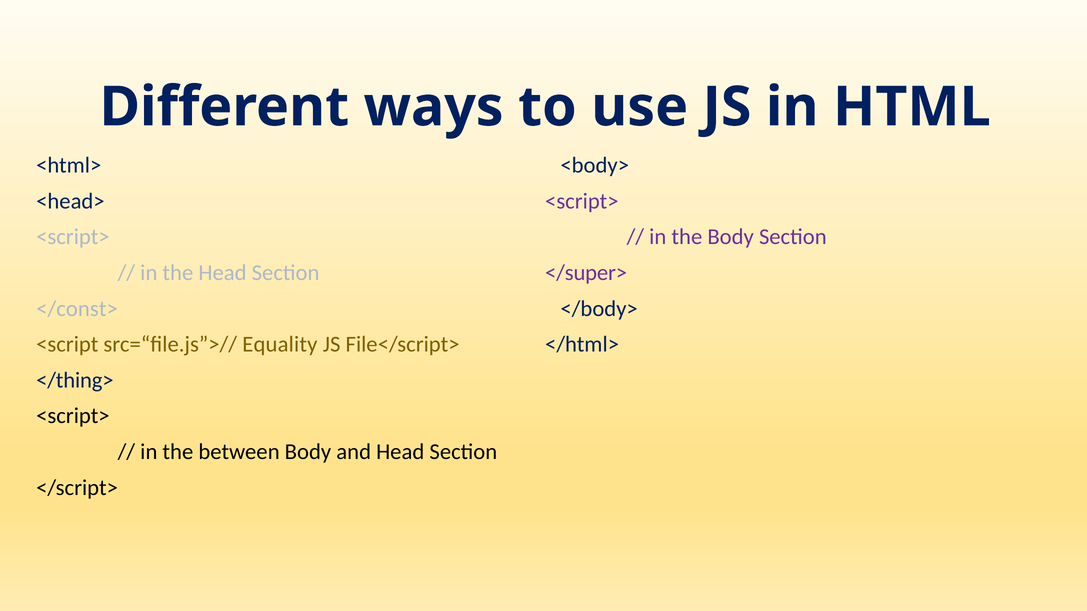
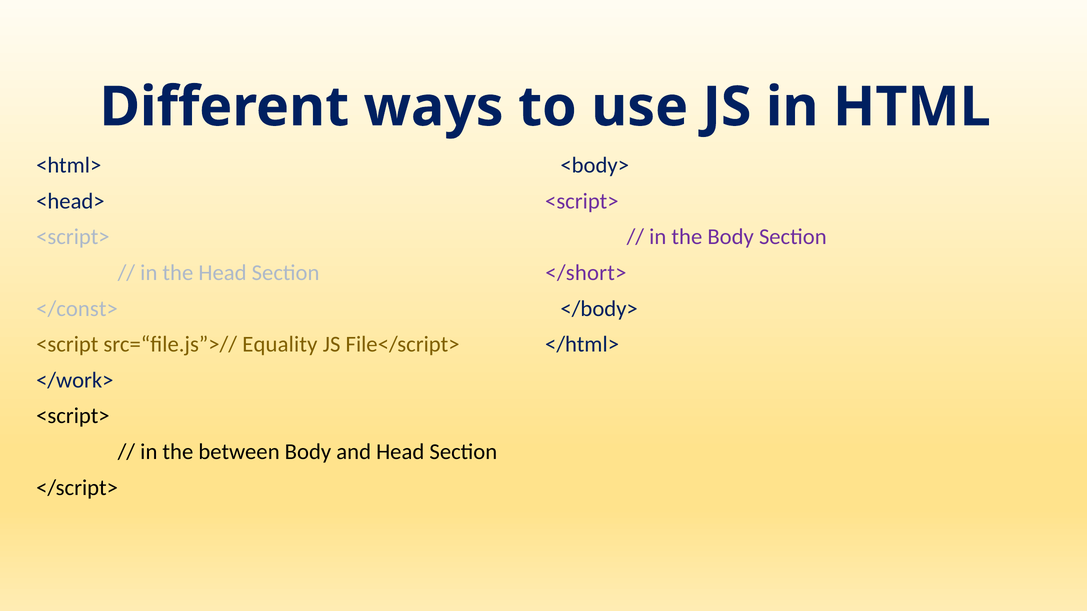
</super>: </super> -> </short> (586, 273)
</thing>: </thing> -> </work> (75, 380)
